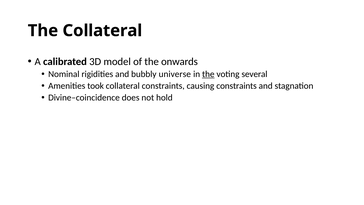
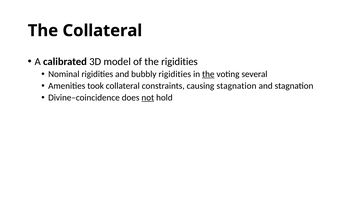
the onwards: onwards -> rigidities (179, 62)
bubbly universe: universe -> rigidities (175, 74)
causing constraints: constraints -> stagnation (236, 86)
not underline: none -> present (148, 97)
